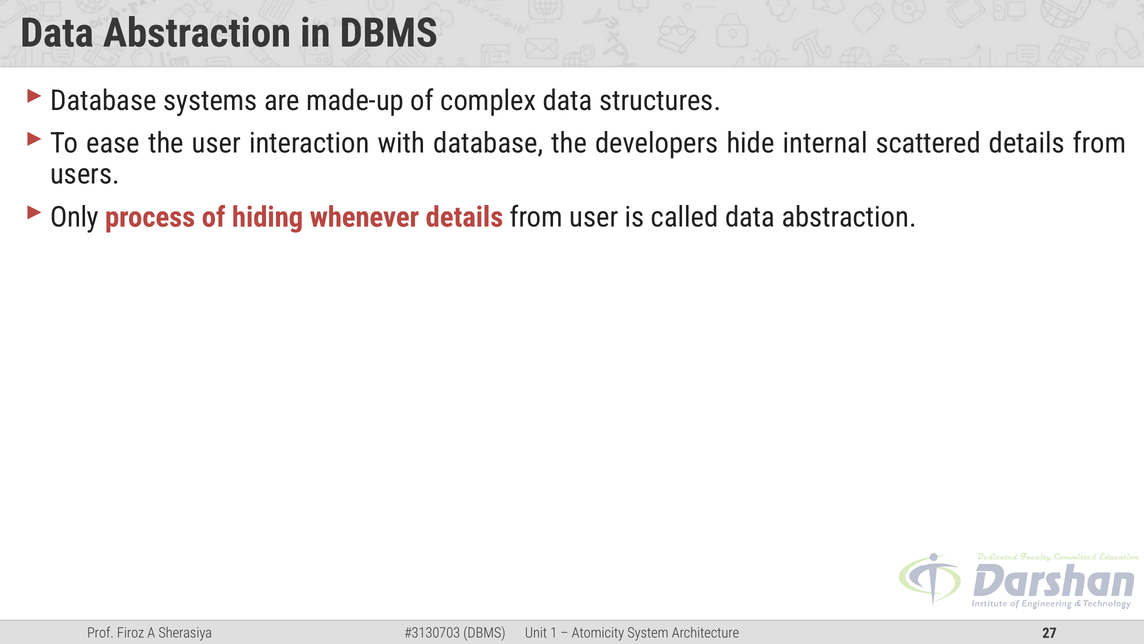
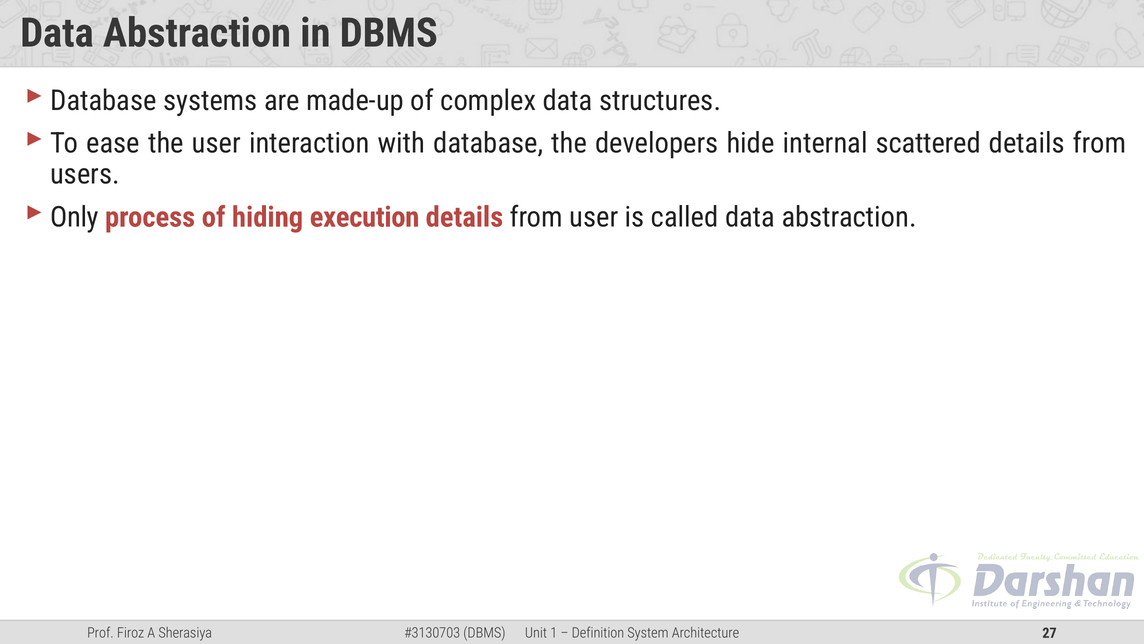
whenever: whenever -> execution (365, 217)
Atomicity: Atomicity -> Definition (598, 633)
